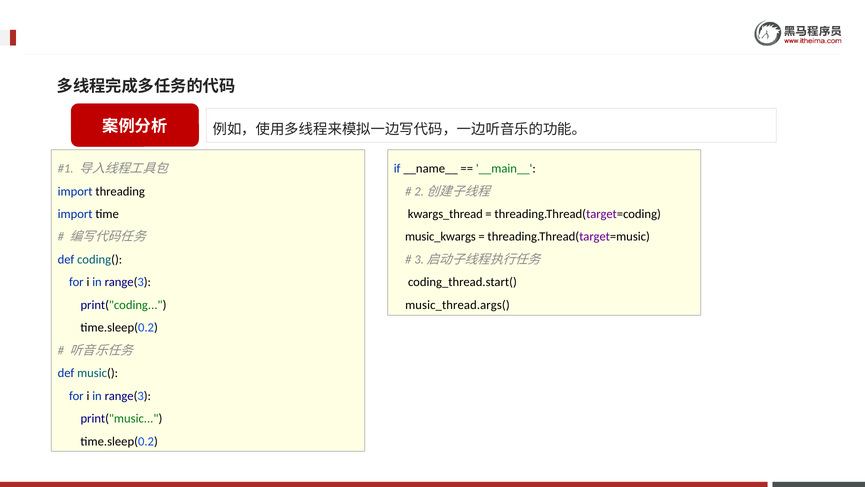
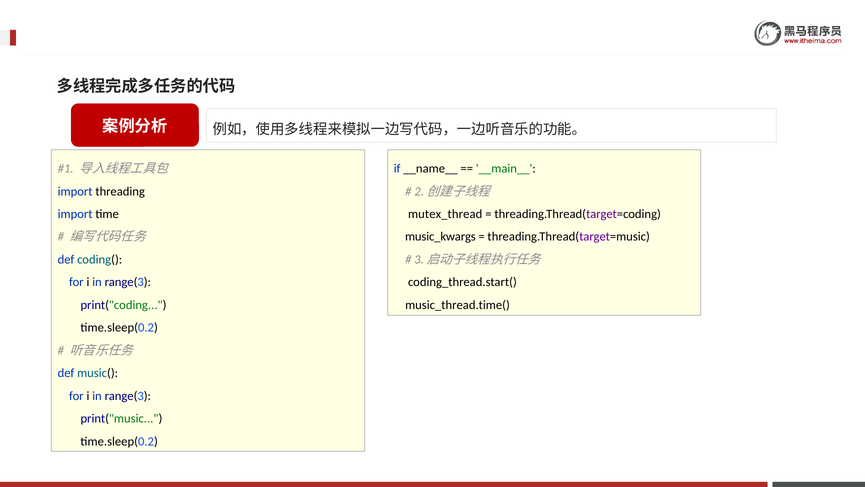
kwargs_thread: kwargs_thread -> mutex_thread (445, 214)
music_thread.args(: music_thread.args( -> music_thread.time( (458, 305)
